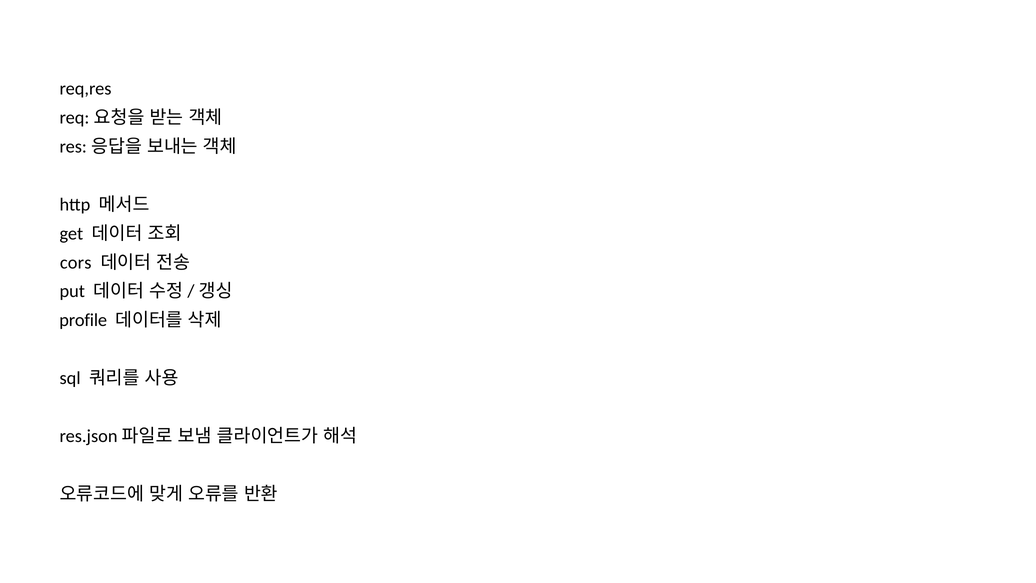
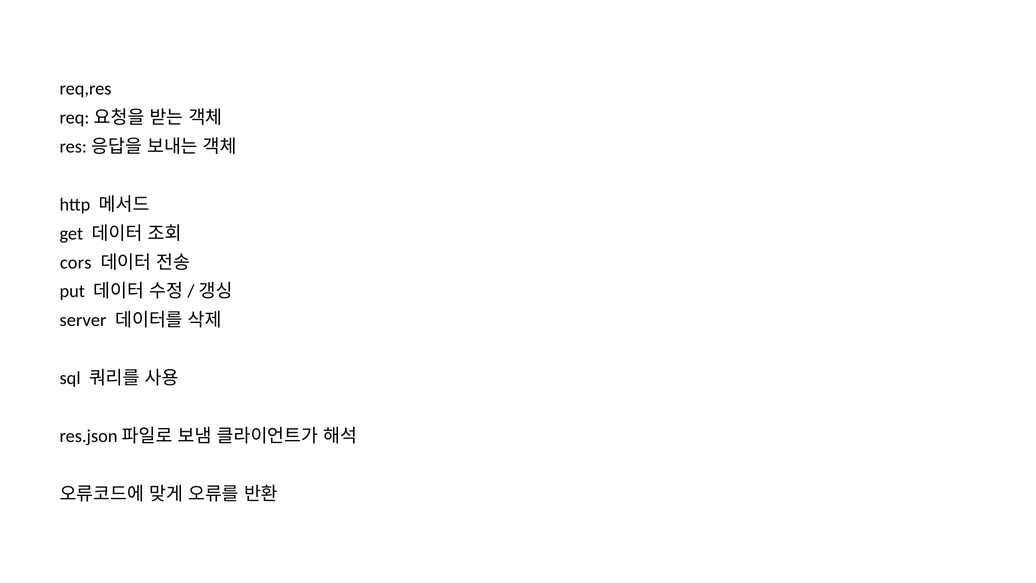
profile: profile -> server (83, 320)
